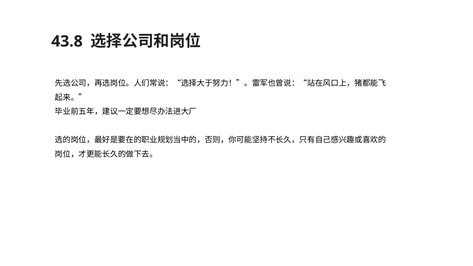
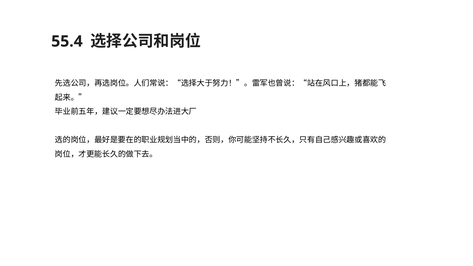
43.8: 43.8 -> 55.4 (67, 41)
